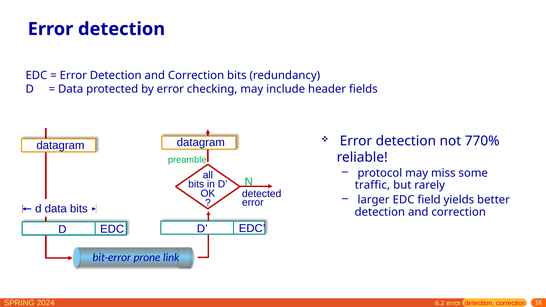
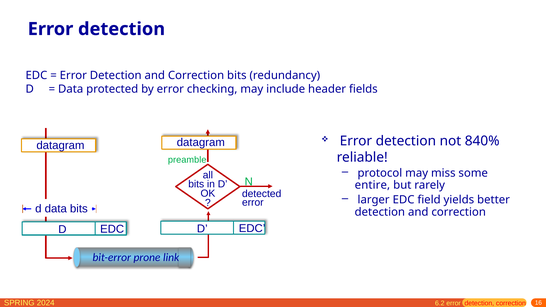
770%: 770% -> 840% (482, 141)
traffic: traffic -> entire (372, 185)
